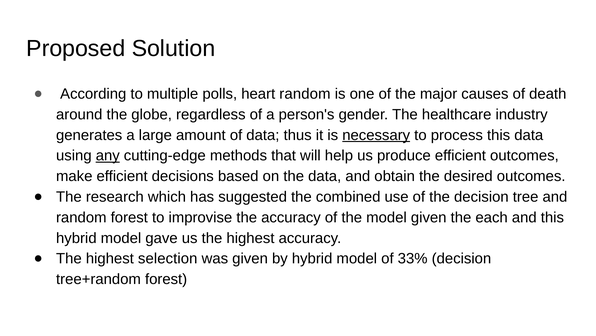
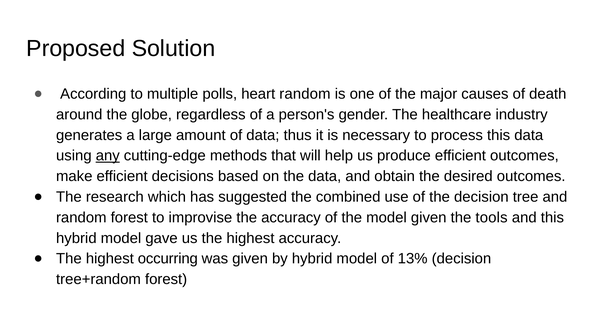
necessary underline: present -> none (376, 135)
each: each -> tools (492, 217)
selection: selection -> occurring (168, 258)
33%: 33% -> 13% (413, 258)
